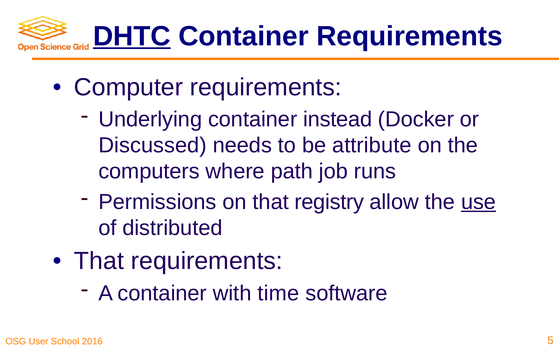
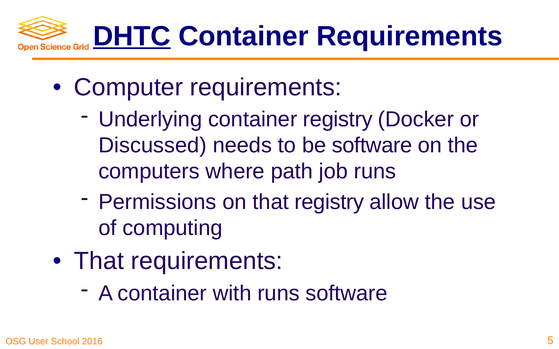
container instead: instead -> registry (338, 119)
be attribute: attribute -> software (372, 146)
use underline: present -> none (479, 202)
distributed: distributed -> computing (172, 228)
with time: time -> runs (279, 293)
